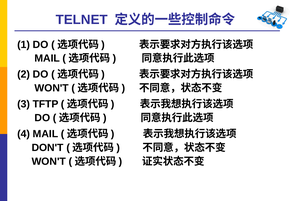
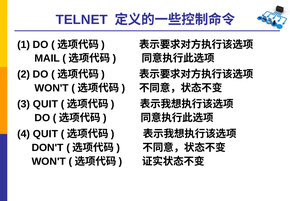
3 TFTP: TFTP -> QUIT (45, 104)
4 MAIL: MAIL -> QUIT (45, 134)
